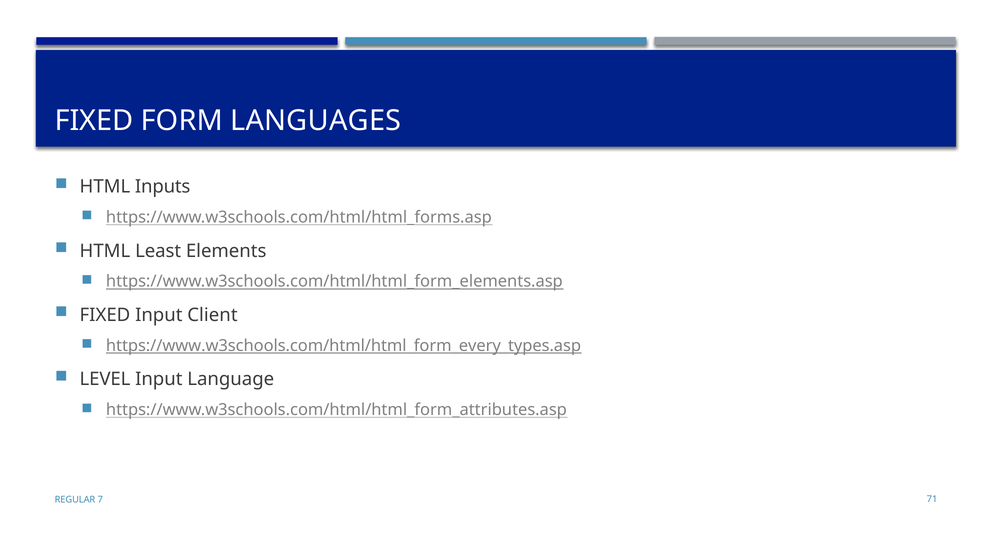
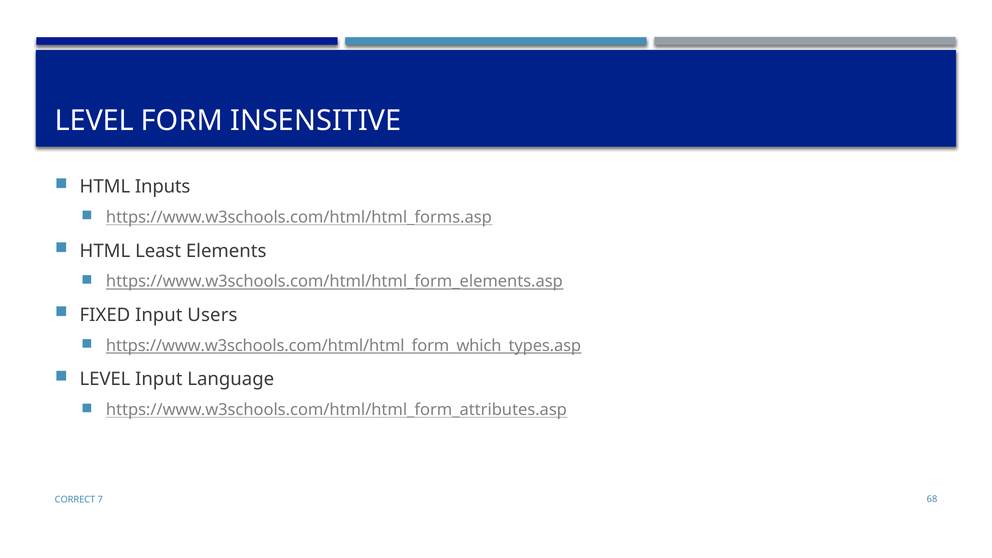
FIXED: FIXED -> LEVEL (94, 121)
LANGUAGES: LANGUAGES -> INSENSITIVE (316, 121)
Client: Client -> Users (212, 315)
https://www.w3schools.com/html/html_form_every_types.asp: https://www.w3schools.com/html/html_form_every_types.asp -> https://www.w3schools.com/html/html_form_which_types.asp (344, 346)
REGULAR: REGULAR -> CORRECT (75, 500)
71: 71 -> 68 (932, 499)
